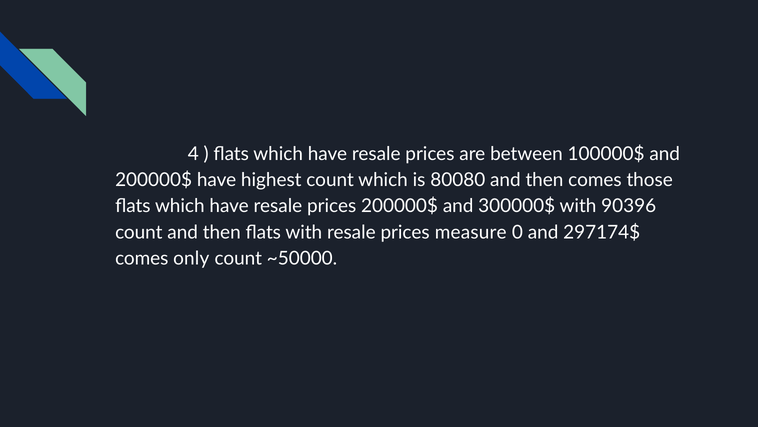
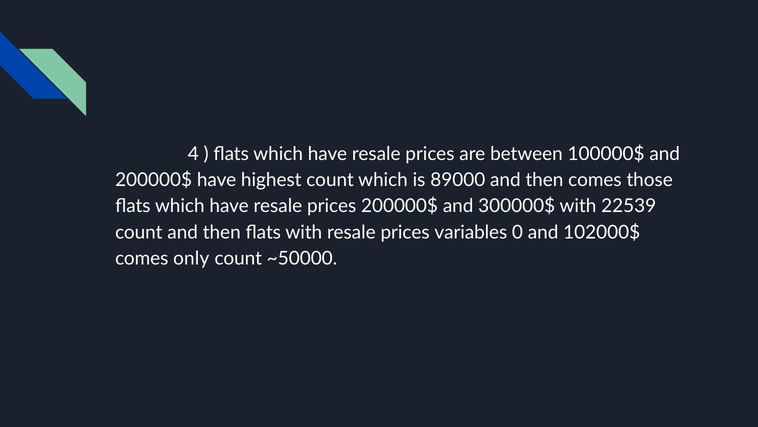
80080: 80080 -> 89000 (458, 180)
90396: 90396 -> 22539 (629, 206)
measure: measure -> variables (471, 232)
297174$: 297174$ -> 102000$ (602, 232)
